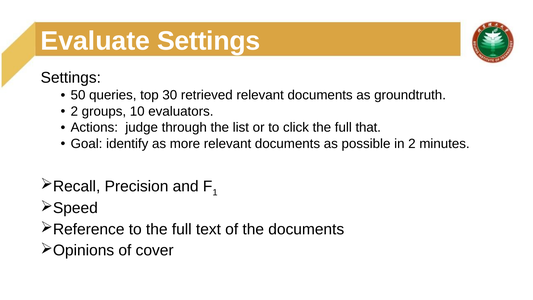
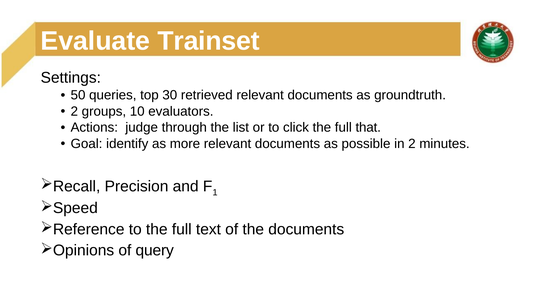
Evaluate Settings: Settings -> Trainset (209, 41)
cover: cover -> query (155, 250)
